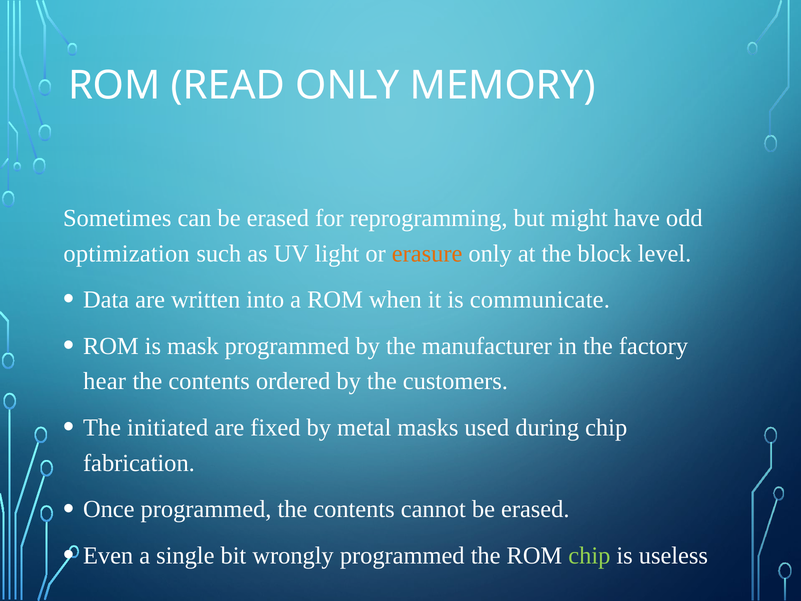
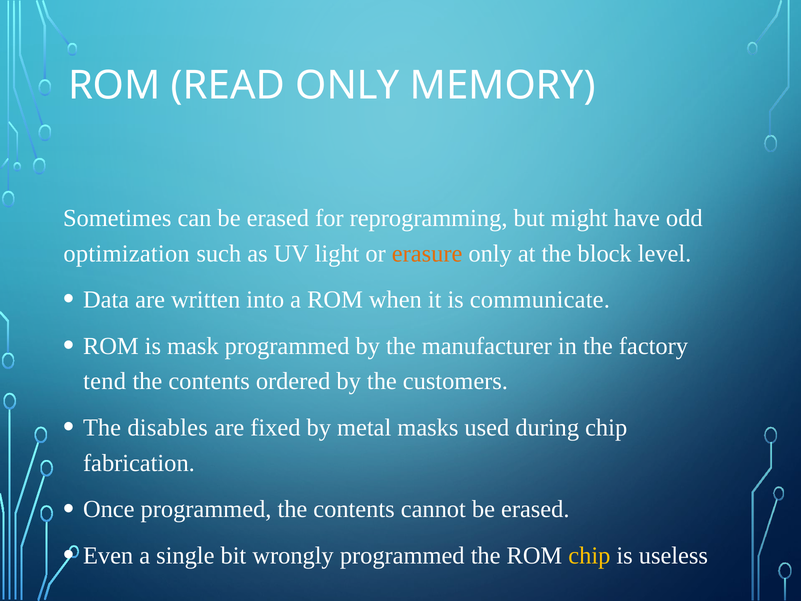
hear: hear -> tend (105, 381)
initiated: initiated -> disables (168, 428)
chip colour: light green -> yellow (589, 556)
